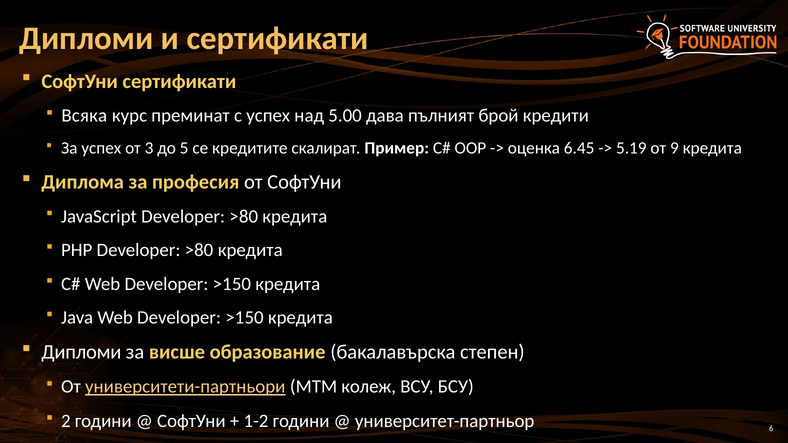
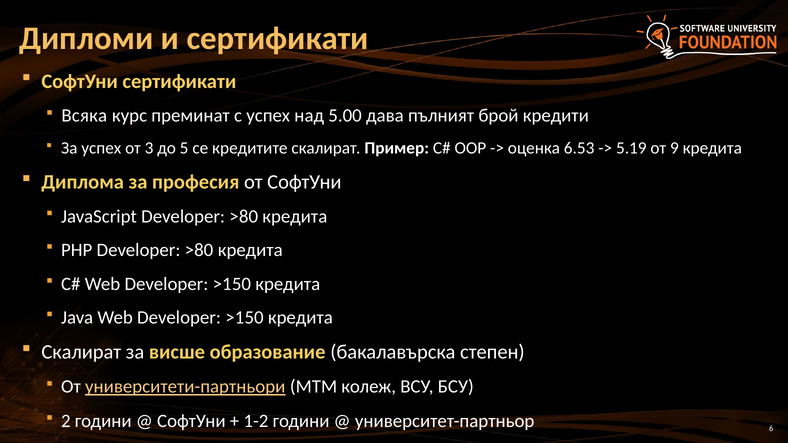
6.45: 6.45 -> 6.53 (579, 148)
Дипломи: Дипломи -> Скалират (81, 352)
